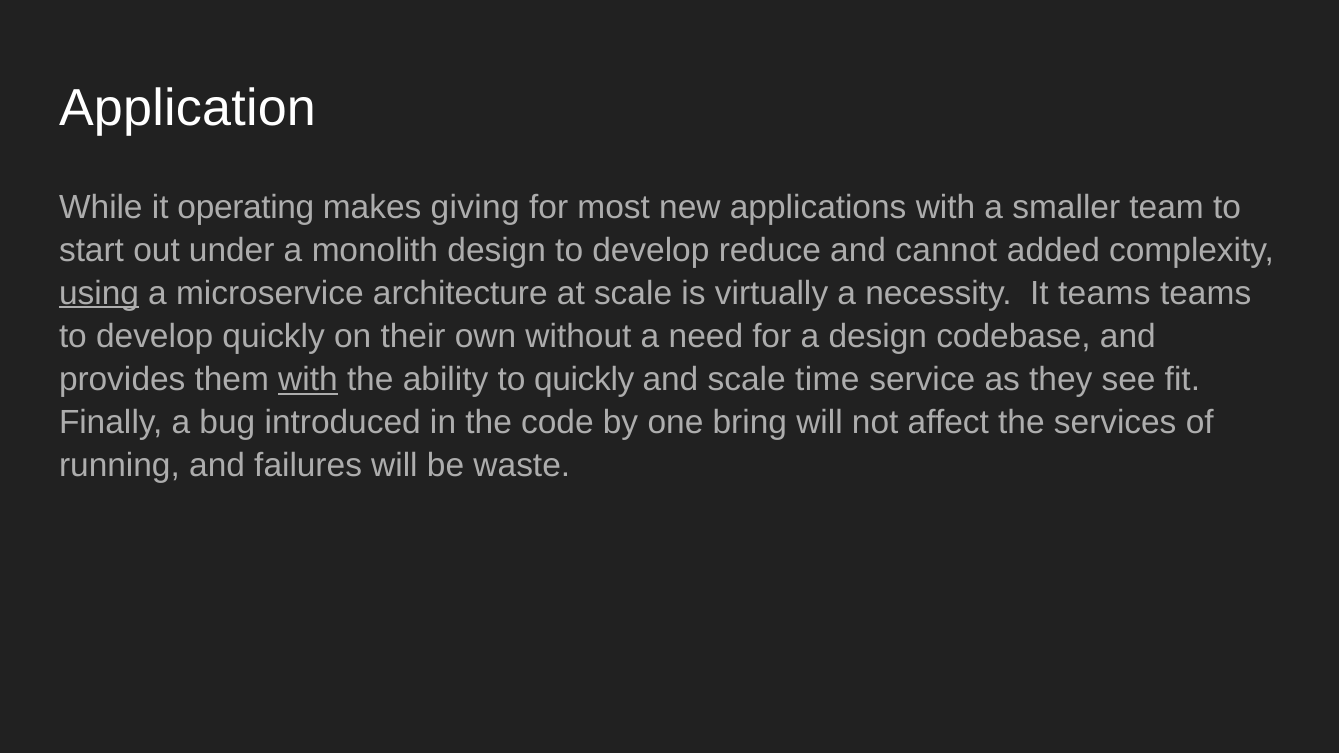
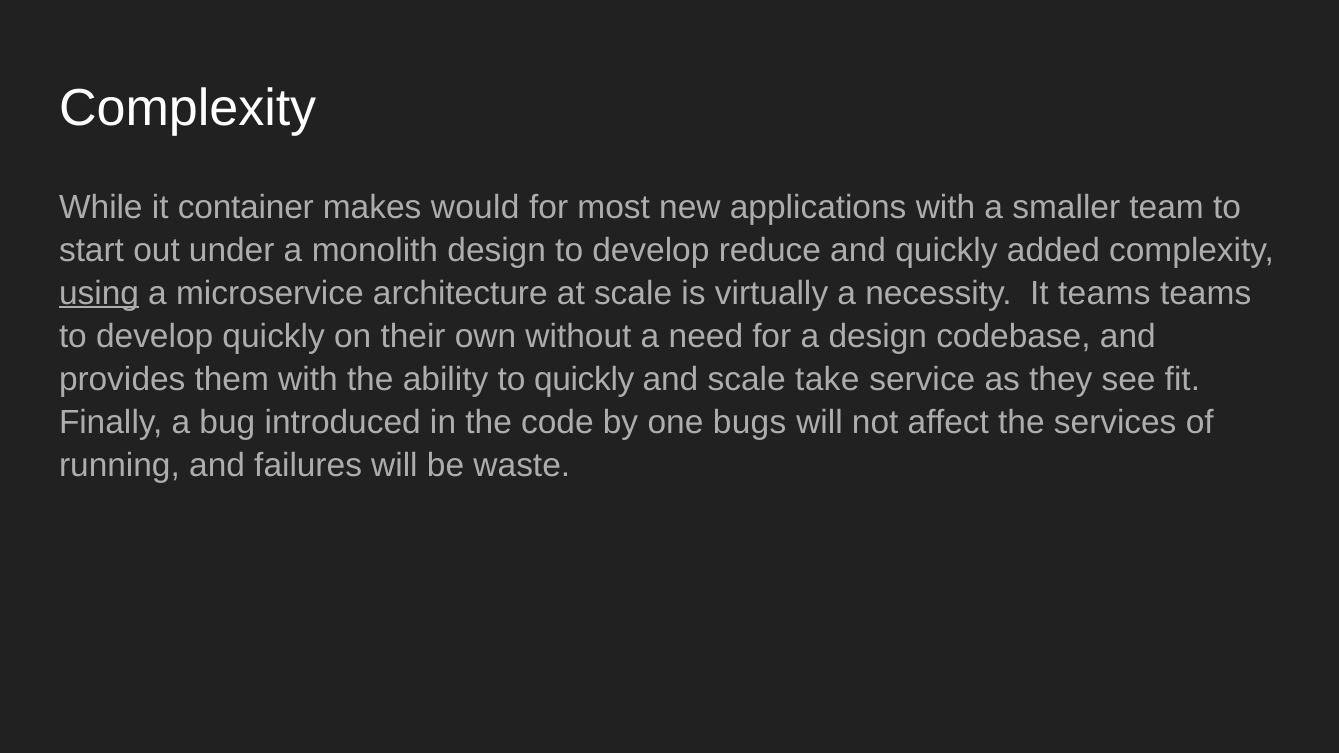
Application: Application -> Complexity (188, 108)
operating: operating -> container (246, 207)
giving: giving -> would (475, 207)
and cannot: cannot -> quickly (946, 250)
with underline: present -> none (308, 379)
time: time -> take (827, 379)
bring: bring -> bugs (750, 422)
